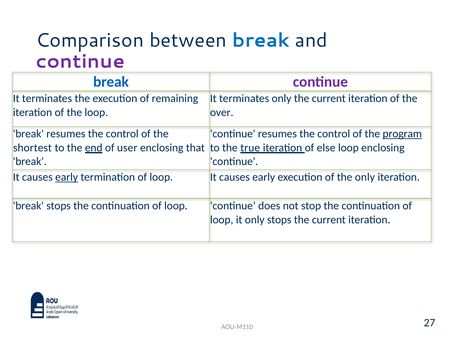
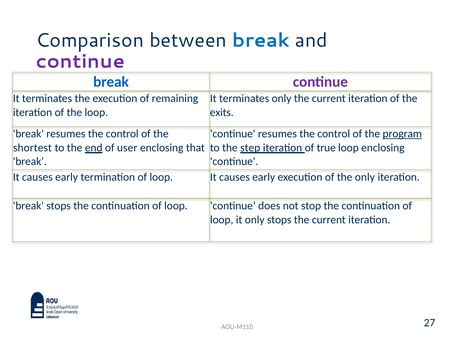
over: over -> exits (222, 113)
true: true -> step (250, 148)
else: else -> true (326, 148)
early underline: present -> none (67, 177)
